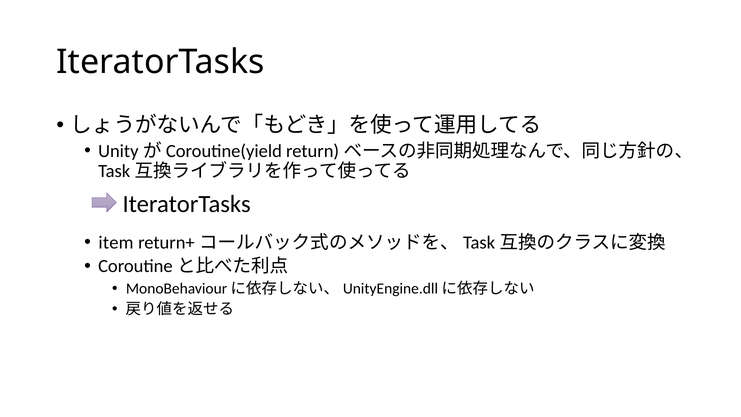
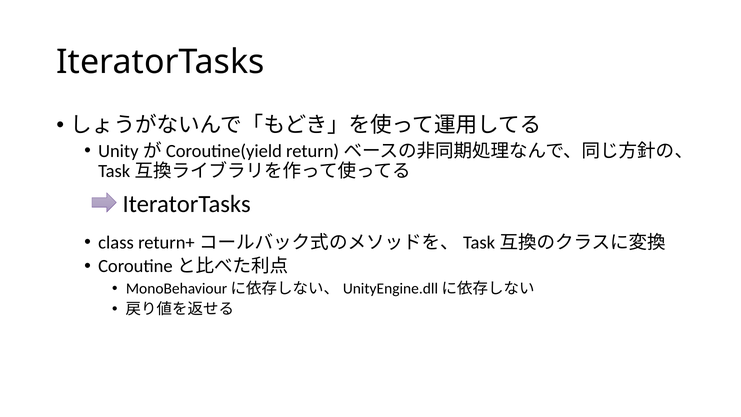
item: item -> class (116, 242)
